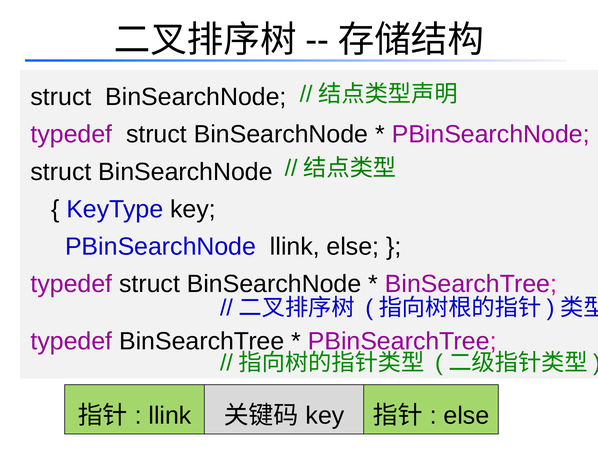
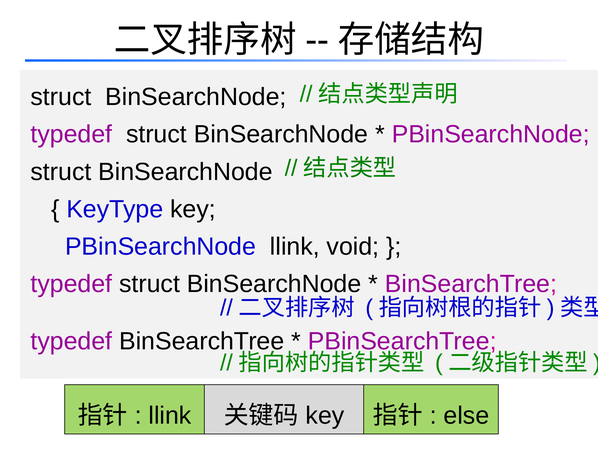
llink else: else -> void (353, 246)
